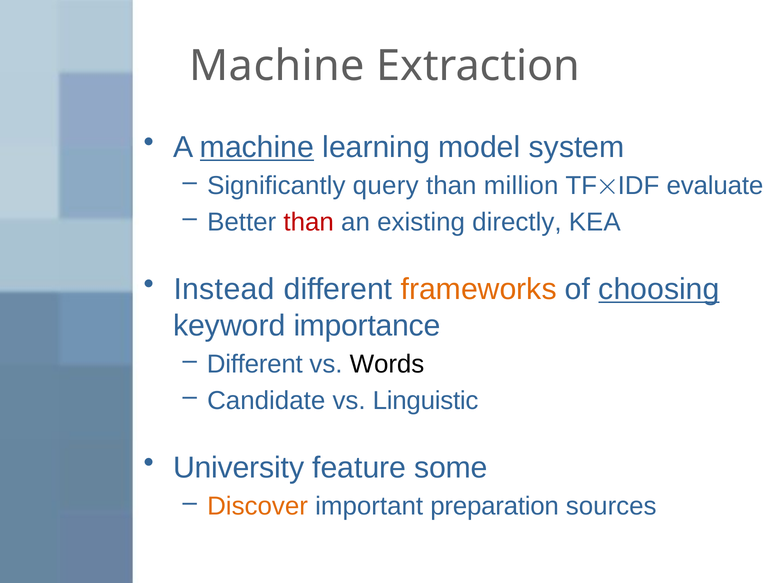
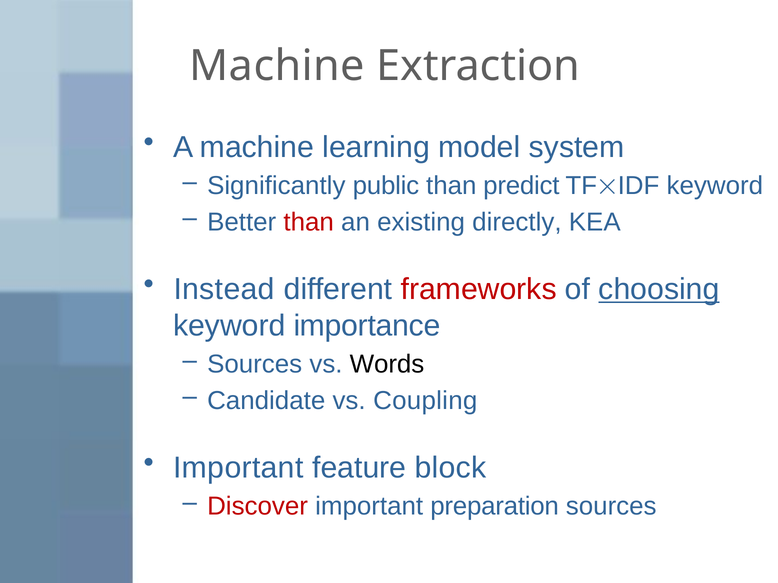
machine underline: present -> none (257, 147)
query: query -> public (386, 186)
million: million -> predict (521, 186)
evaluate: evaluate -> keyword (715, 186)
frameworks colour: orange -> red (479, 290)
Different: Different -> Sources (255, 365)
Linguistic: Linguistic -> Coupling (425, 401)
University: University -> Important (238, 468)
some: some -> block (451, 468)
Discover colour: orange -> red (258, 507)
